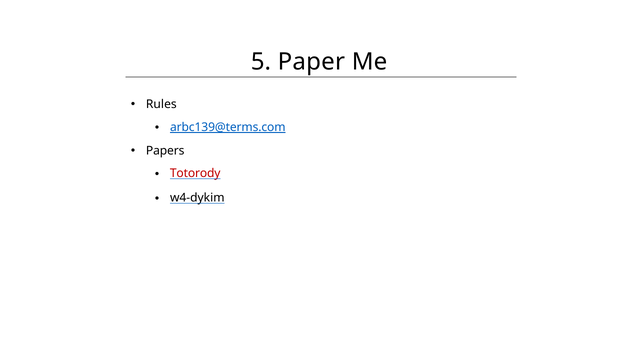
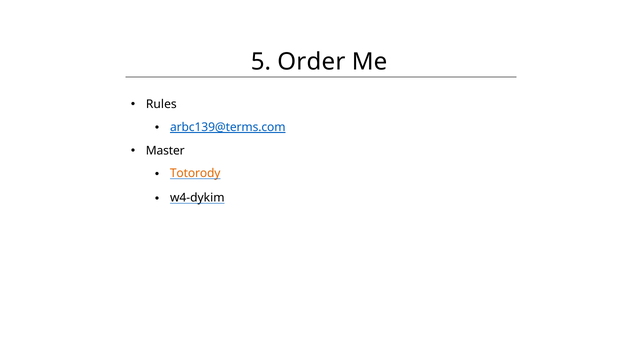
Paper: Paper -> Order (311, 62)
Papers: Papers -> Master (165, 151)
Totorody colour: red -> orange (195, 173)
